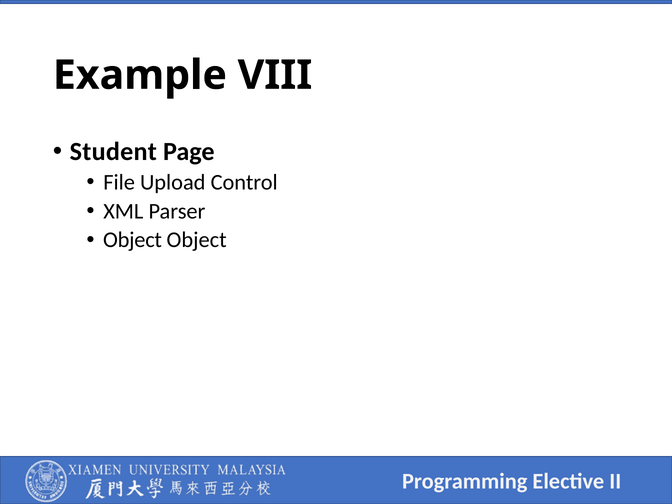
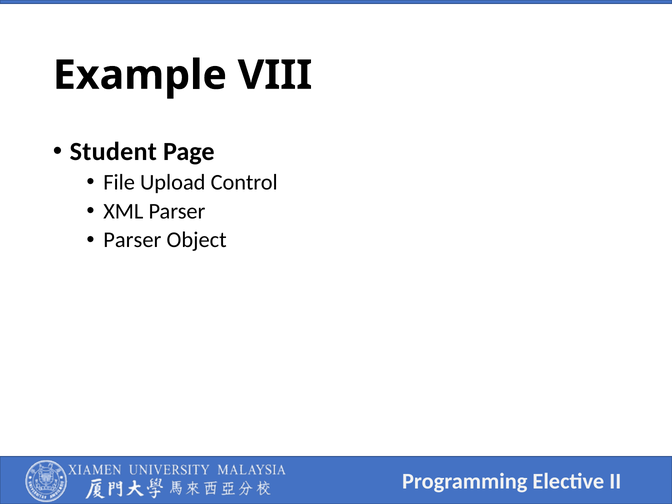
Object: Object -> Parser (132, 240)
